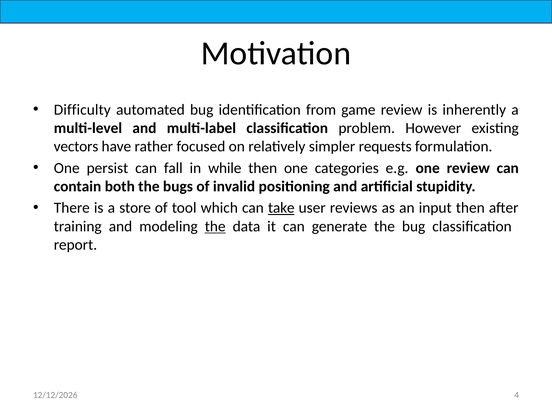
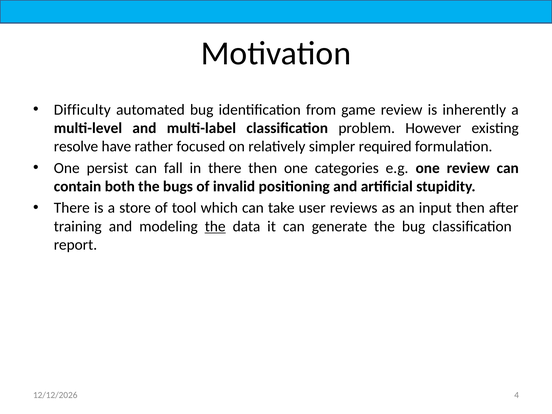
vectors: vectors -> resolve (76, 147)
requests: requests -> required (385, 147)
in while: while -> there (225, 168)
take underline: present -> none (281, 208)
